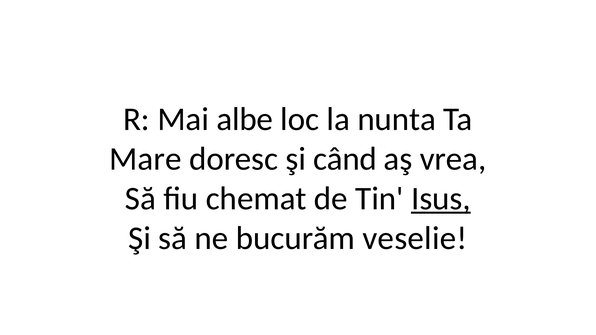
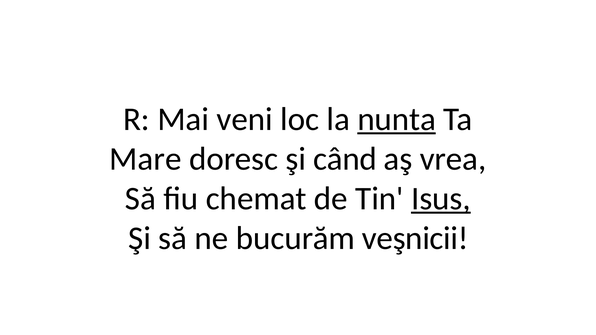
albe: albe -> veni (245, 119)
nunta underline: none -> present (397, 119)
veselie: veselie -> veşnicii (415, 238)
